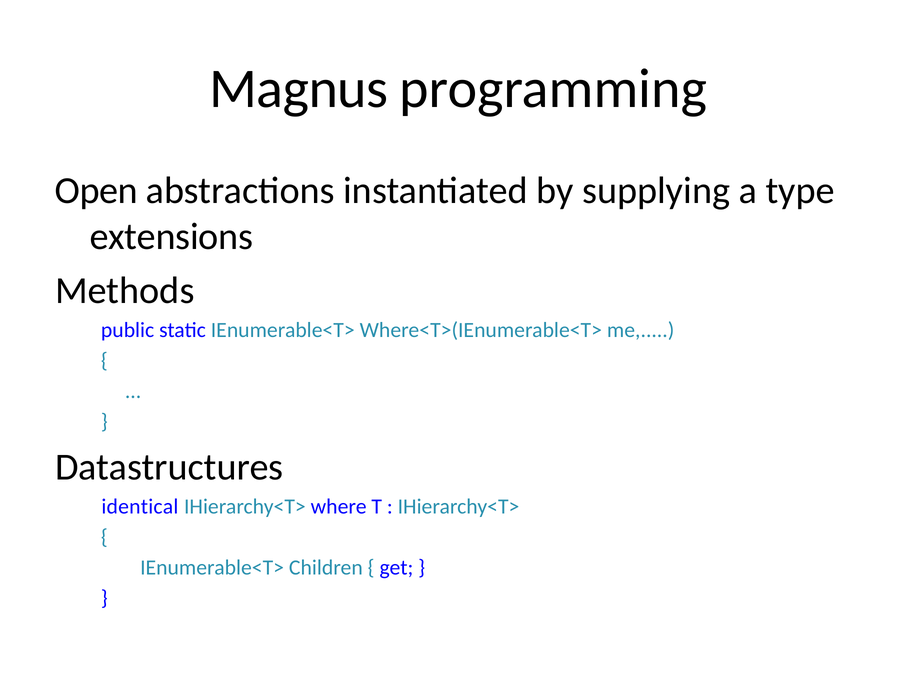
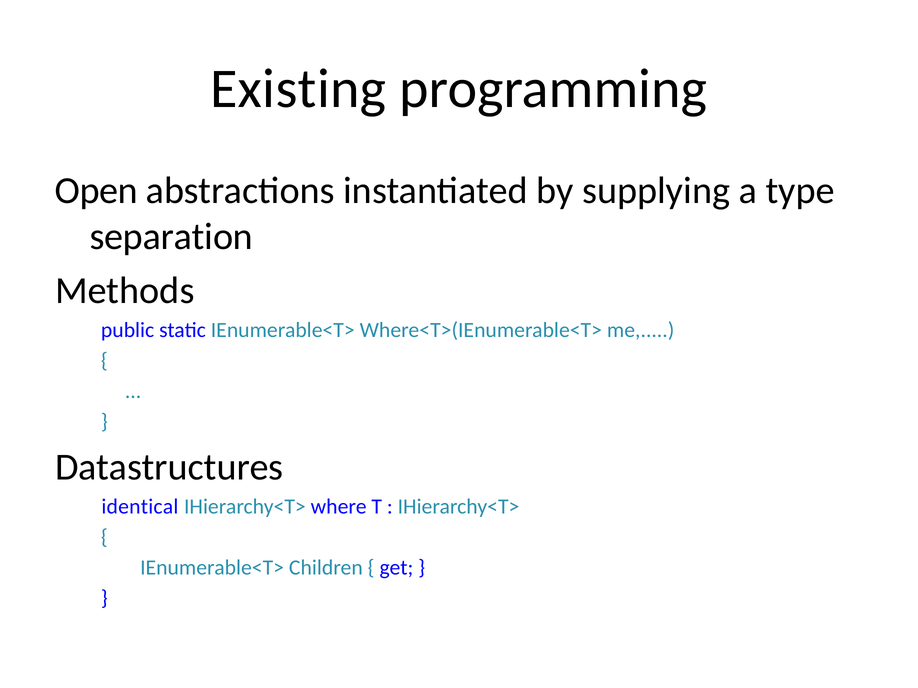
Magnus: Magnus -> Existing (298, 89)
extensions: extensions -> separation (171, 237)
